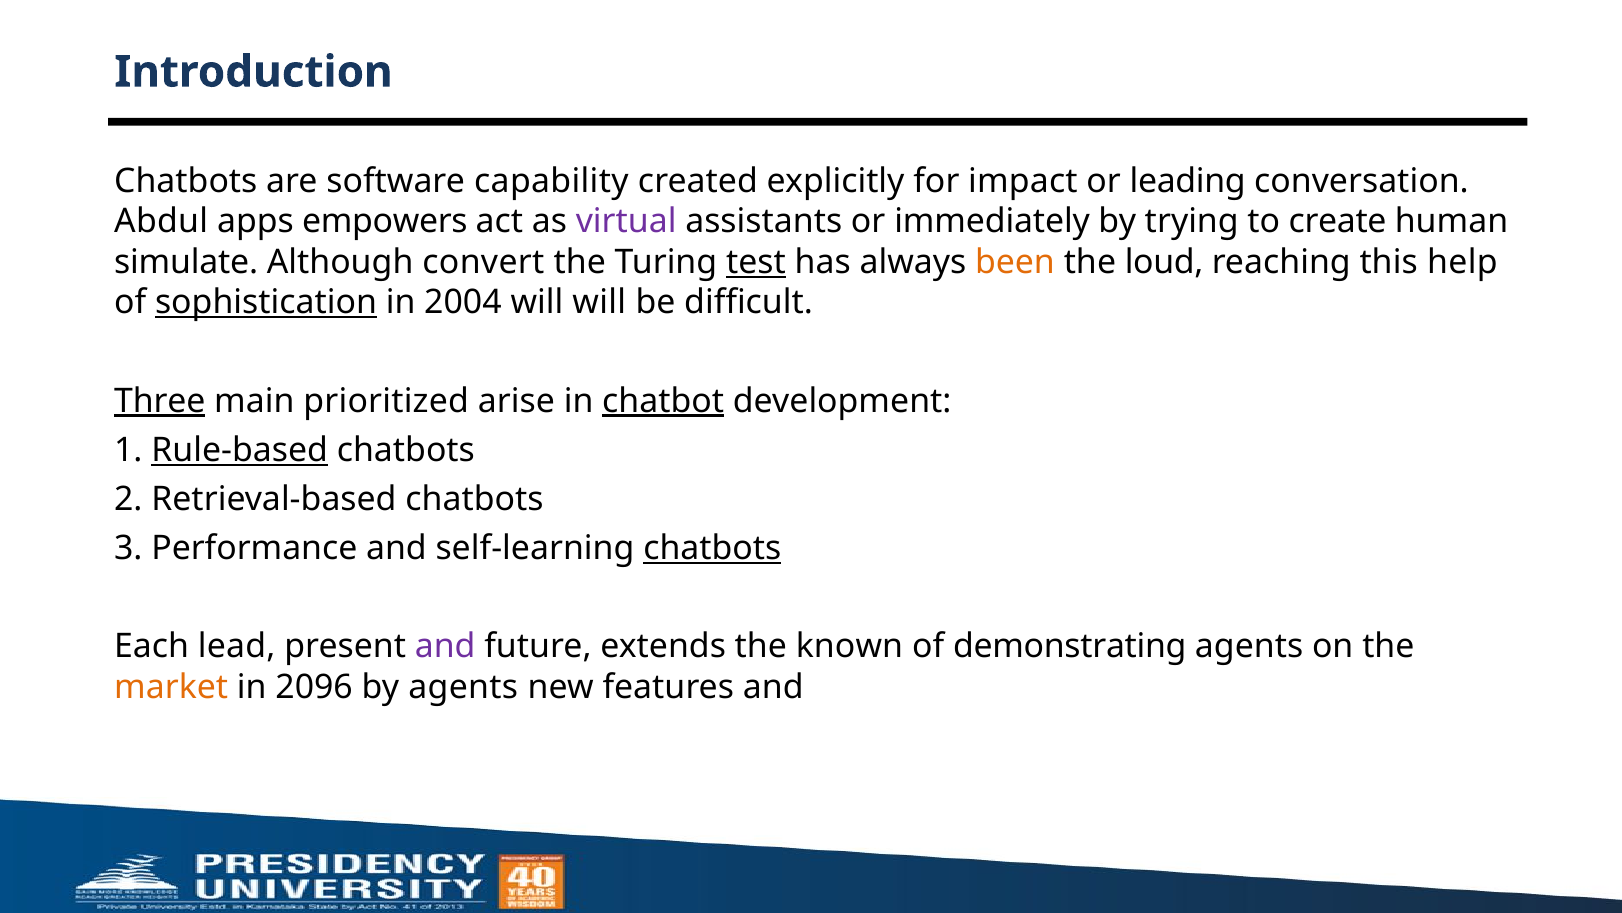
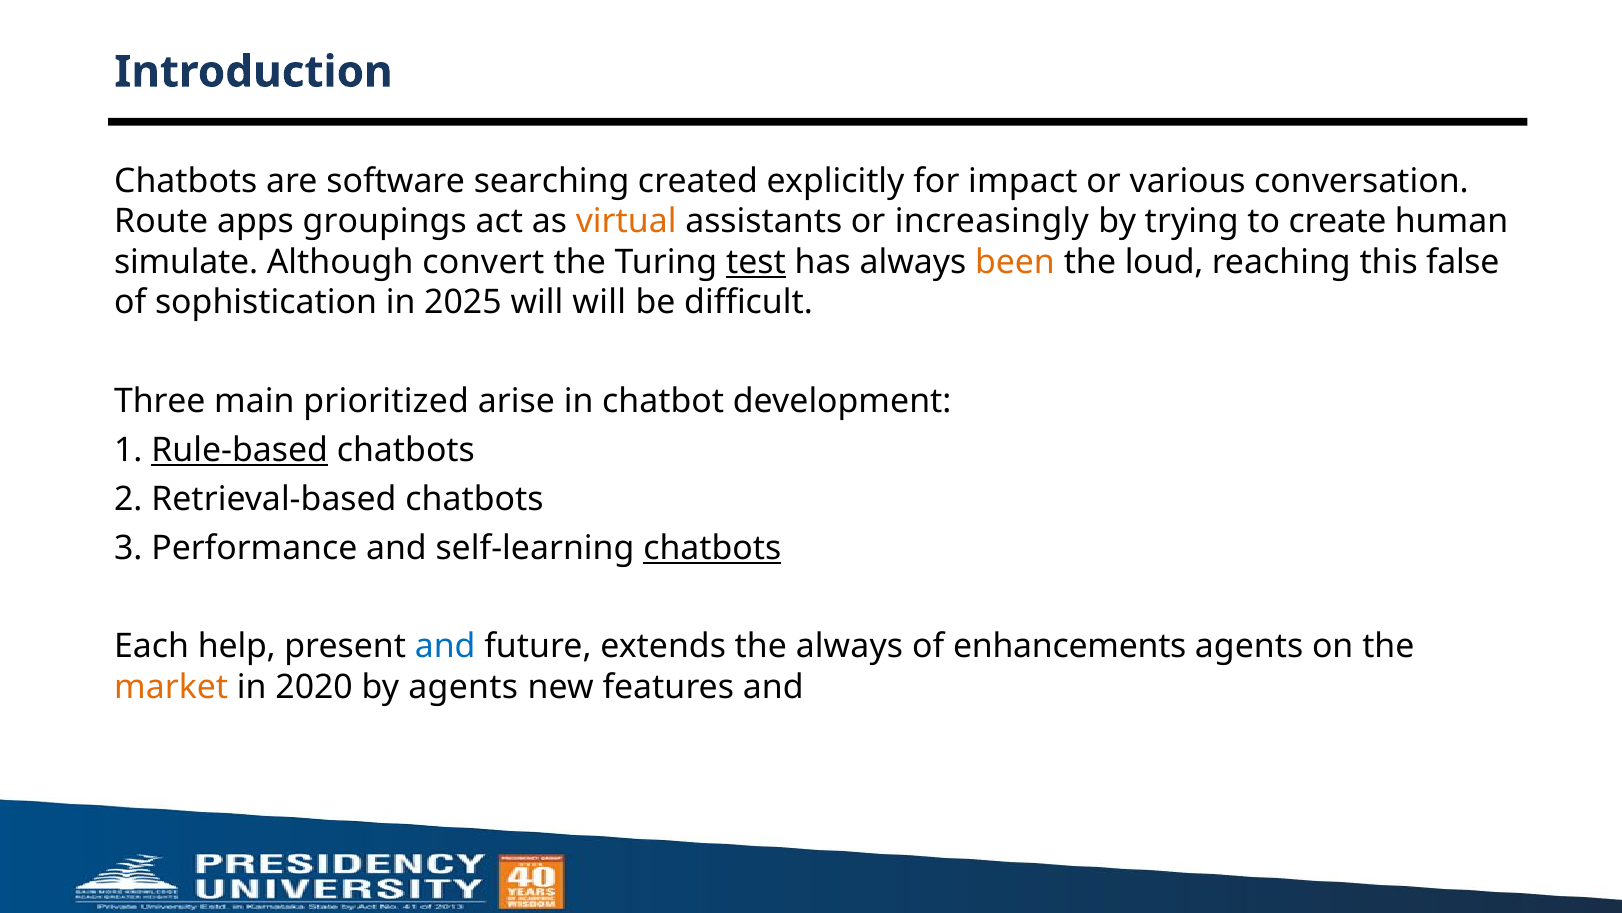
capability: capability -> searching (552, 181)
leading: leading -> various (1188, 181)
Abdul: Abdul -> Route (161, 221)
empowers: empowers -> groupings (385, 221)
virtual colour: purple -> orange (626, 221)
immediately: immediately -> increasingly (992, 221)
help: help -> false (1463, 262)
sophistication underline: present -> none (266, 303)
2004: 2004 -> 2025 (463, 303)
Three underline: present -> none (160, 401)
chatbot underline: present -> none (663, 401)
lead: lead -> help (237, 646)
and colour: purple -> blue (445, 646)
the known: known -> always (849, 646)
demonstrating: demonstrating -> enhancements (1070, 646)
2096: 2096 -> 2020 (314, 687)
